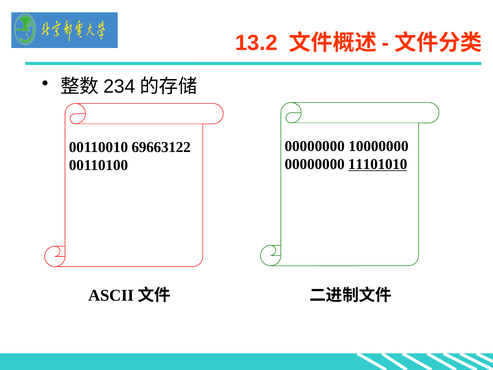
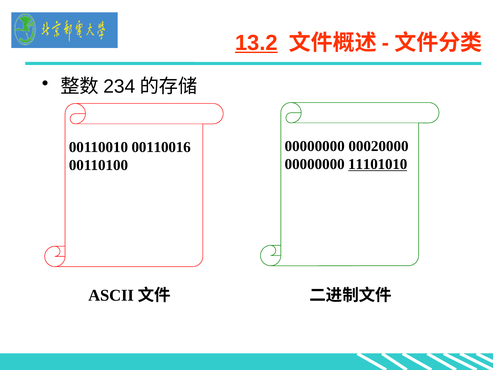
13.2 underline: none -> present (256, 43)
10000000: 10000000 -> 00020000 (378, 146)
69663122: 69663122 -> 00110016 (161, 147)
